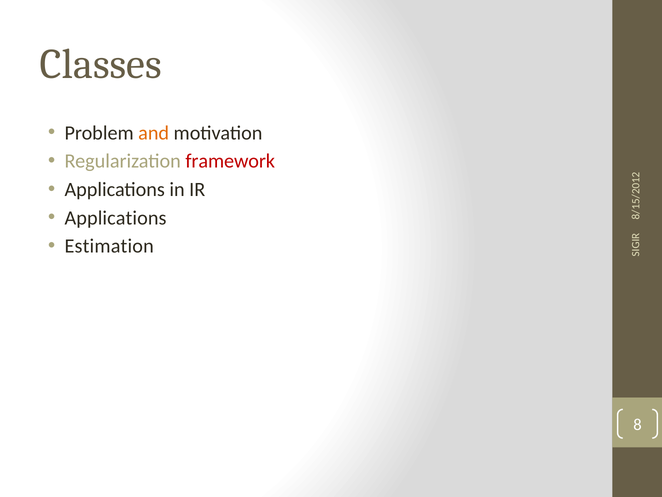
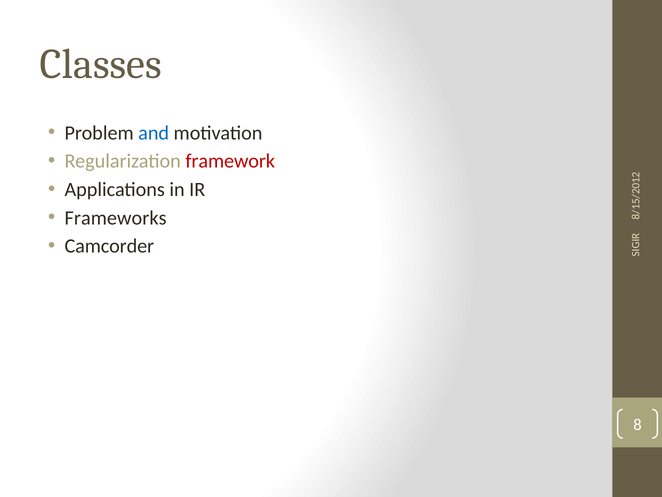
and colour: orange -> blue (154, 133)
Applications: Applications -> Frameworks (116, 218)
Estimation: Estimation -> Camcorder (109, 246)
